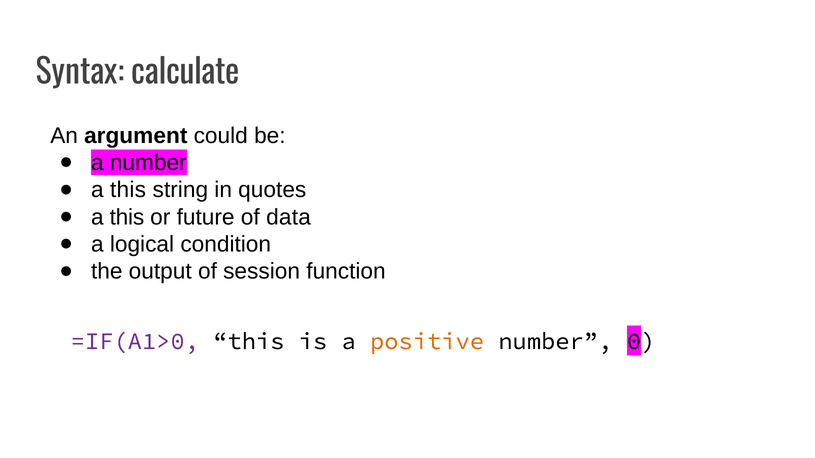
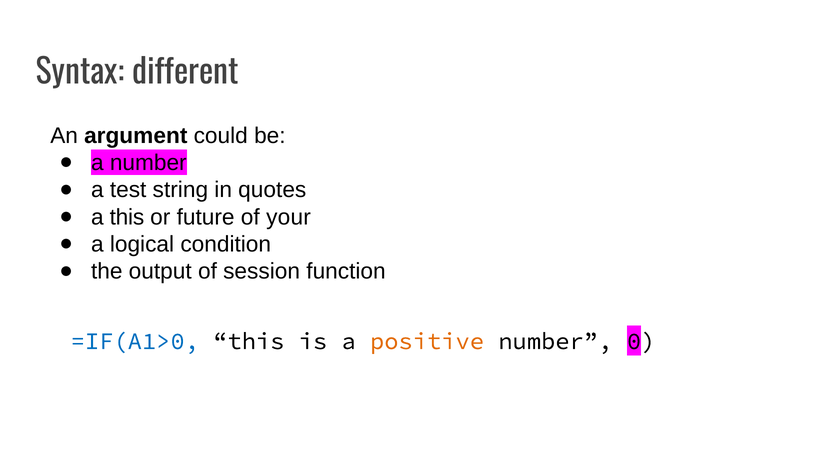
calculate: calculate -> different (185, 72)
this: this -> test (128, 190)
data: data -> your (289, 217)
=IF(A1>0 colour: purple -> blue (135, 342)
